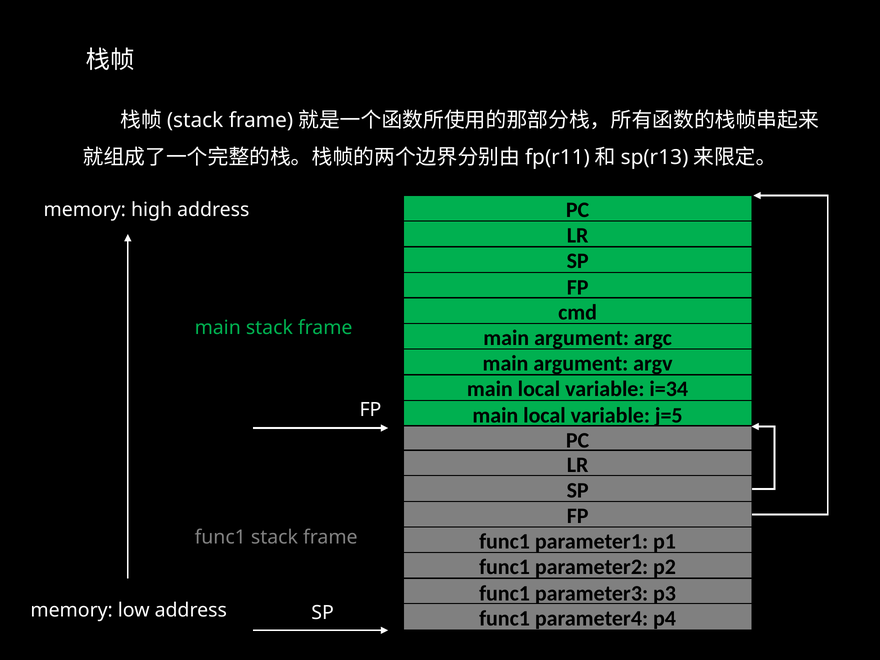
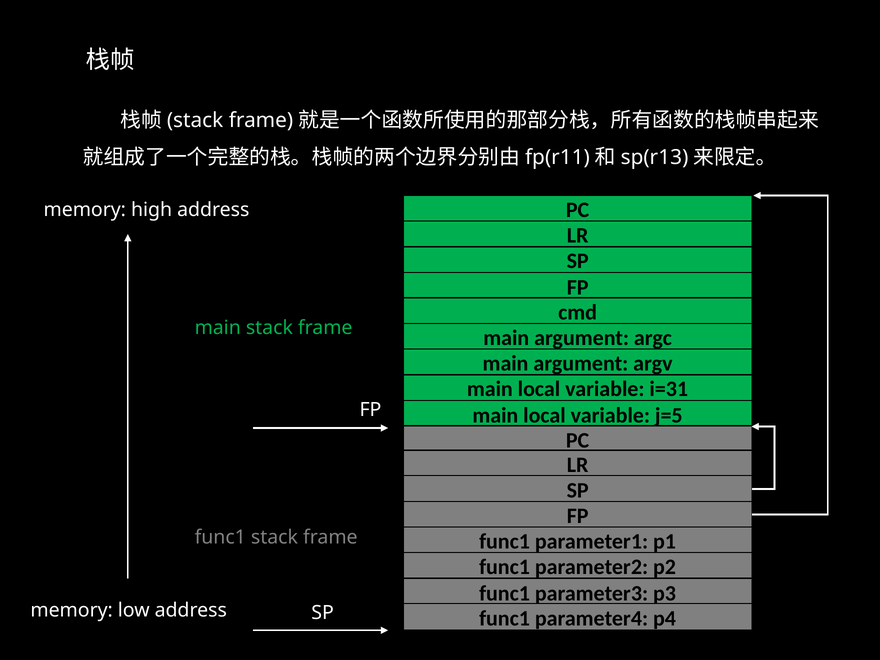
i=34: i=34 -> i=31 (669, 389)
